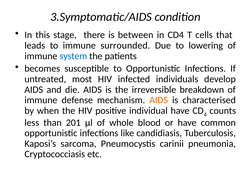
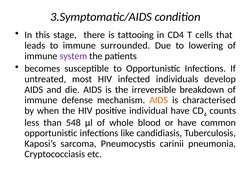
between: between -> tattooing (136, 35)
system colour: blue -> purple (73, 56)
201: 201 -> 548 (73, 123)
